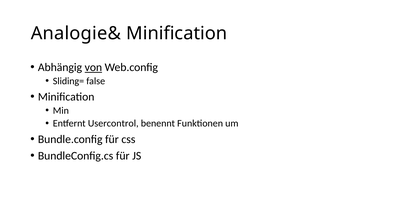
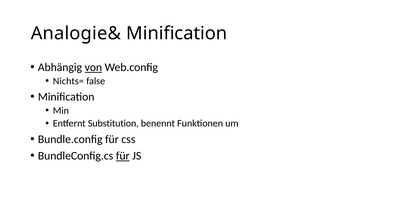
Sliding=: Sliding= -> Nichts= (68, 81)
Usercontrol: Usercontrol -> Substitution (113, 124)
für underline: none -> present (123, 156)
